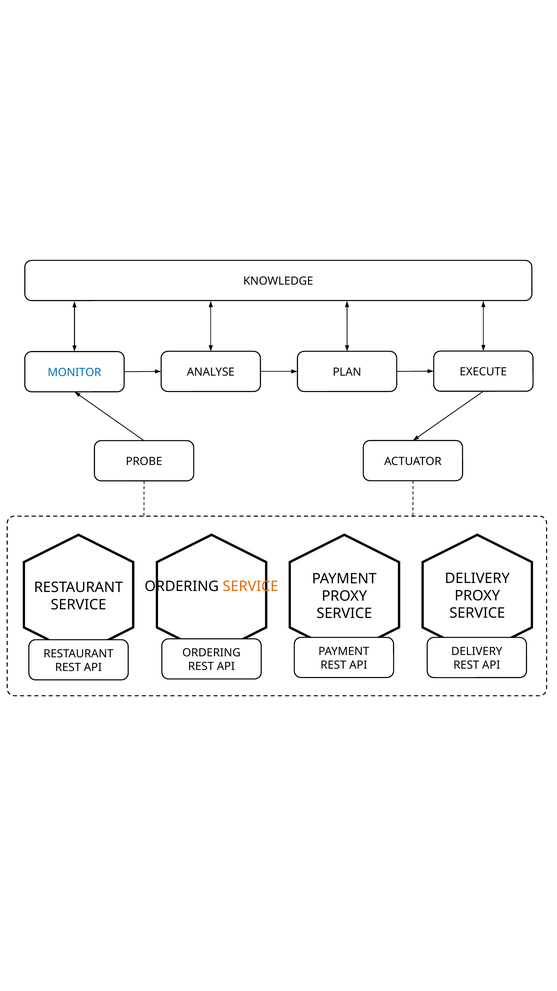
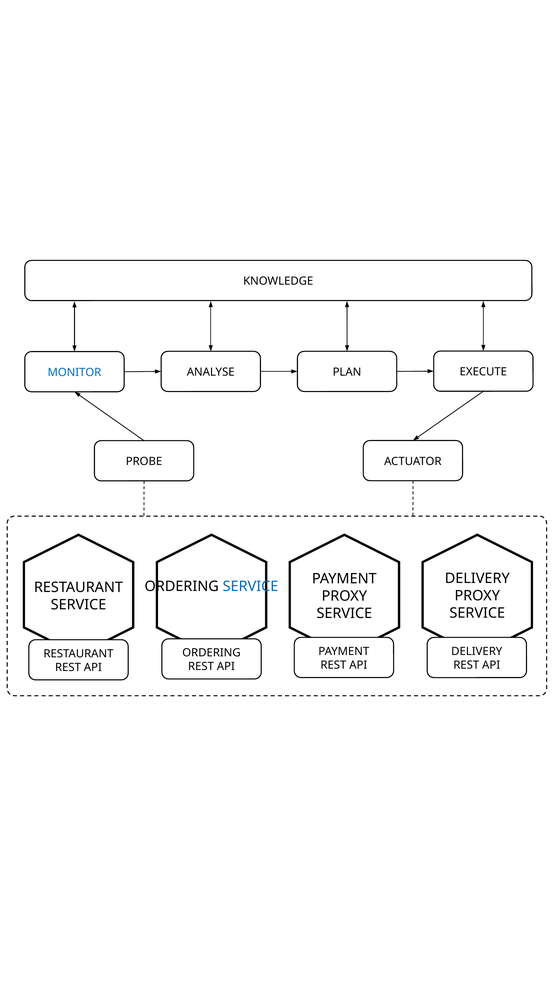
SERVICE colour: orange -> blue (250, 586)
